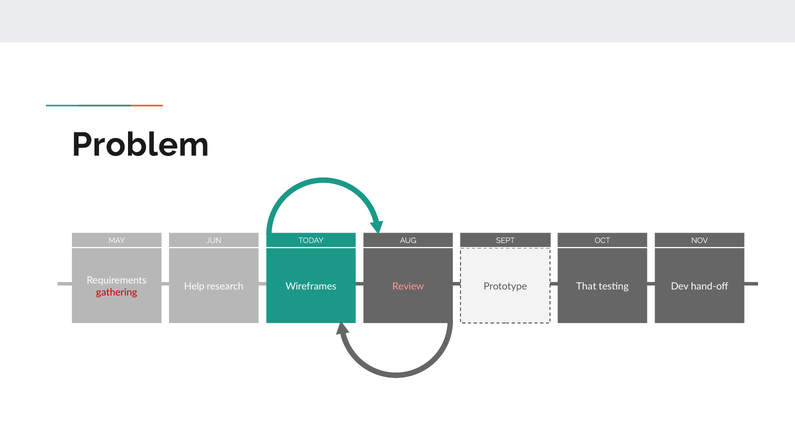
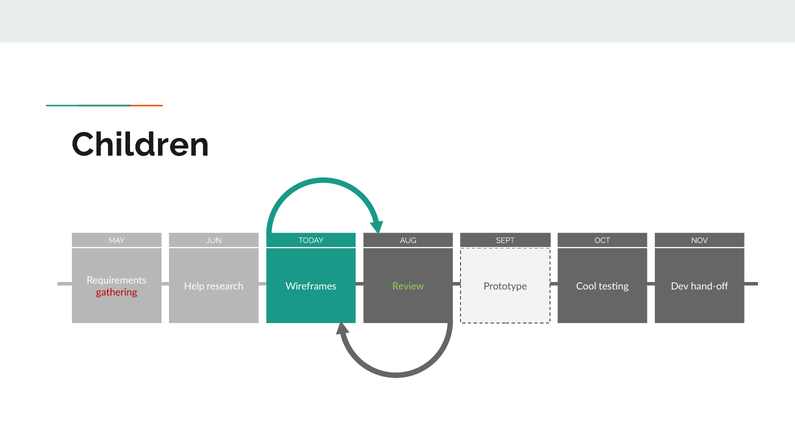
Problem: Problem -> Children (140, 145)
Review colour: pink -> light green (408, 286)
That: That -> Cool (586, 286)
